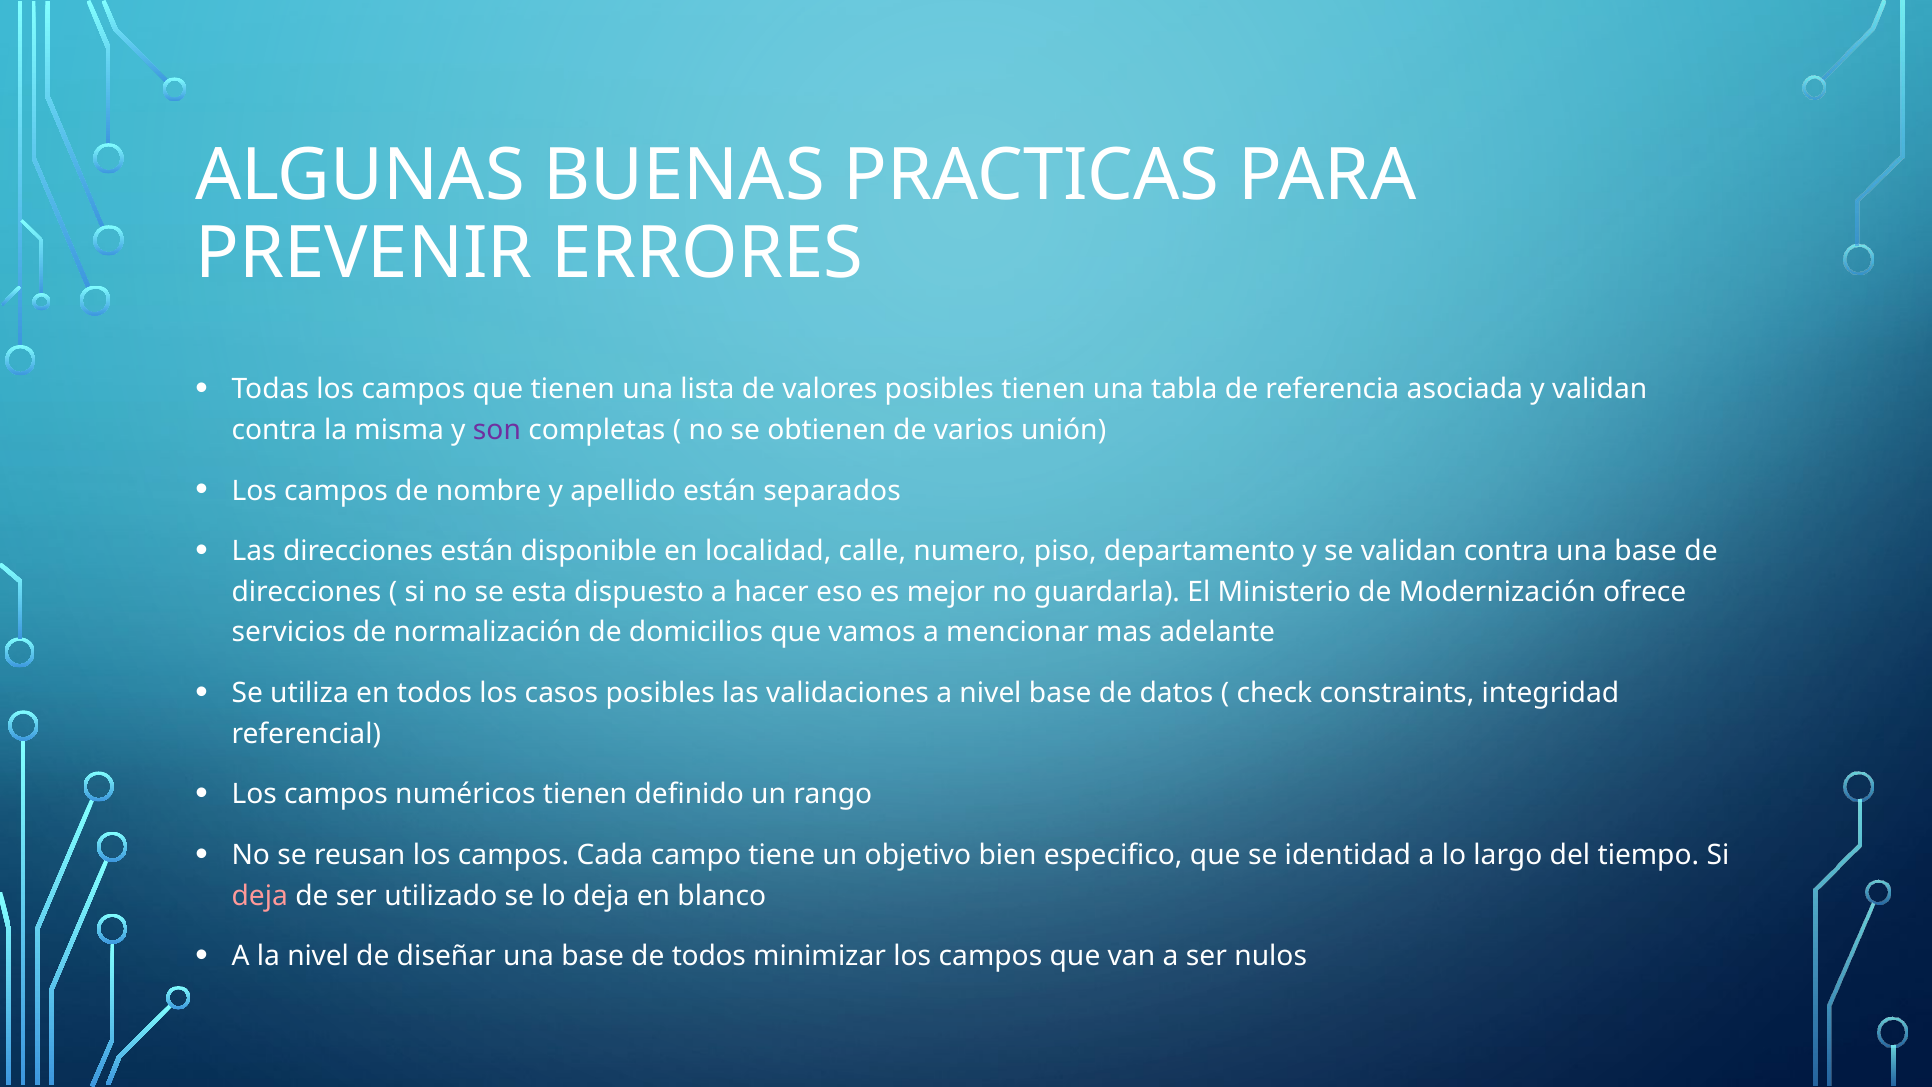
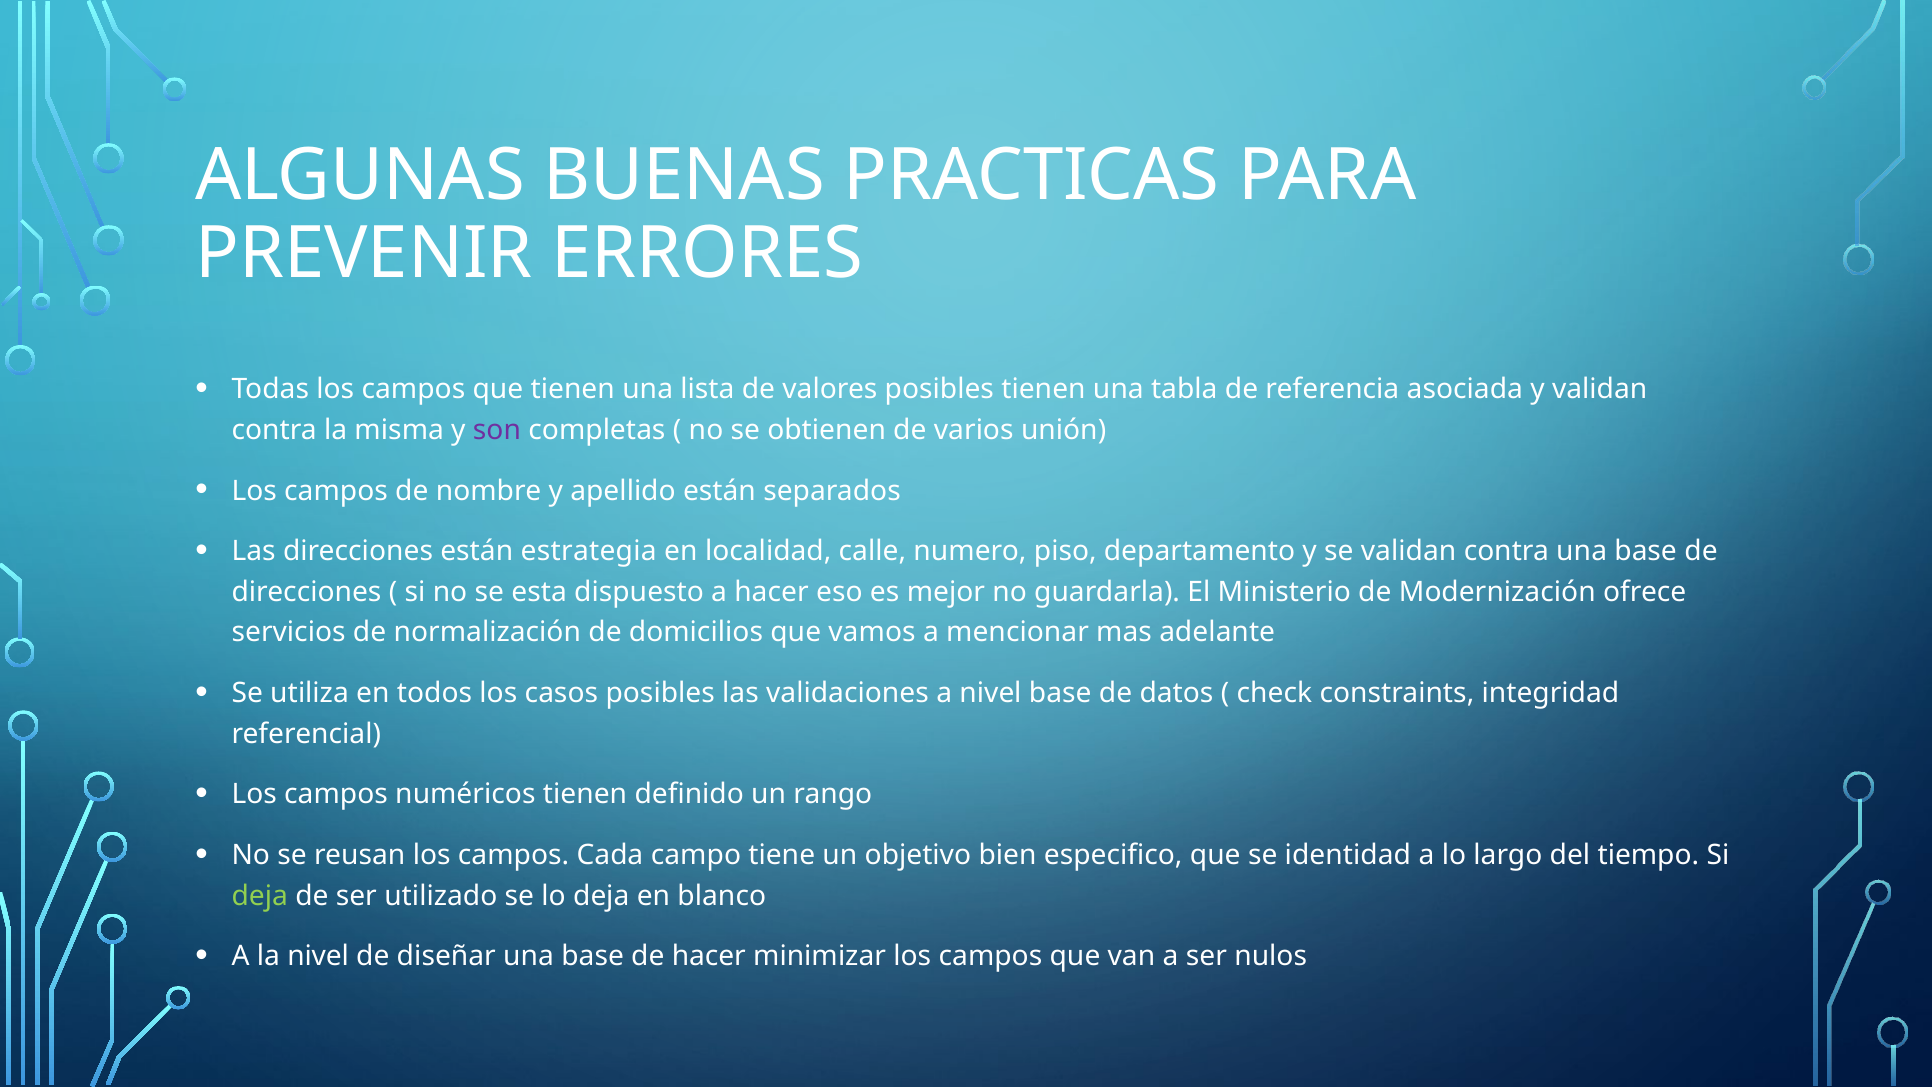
disponible: disponible -> estrategia (589, 551)
deja colour: pink -> light green (260, 896)
de todos: todos -> hacer (709, 956)
